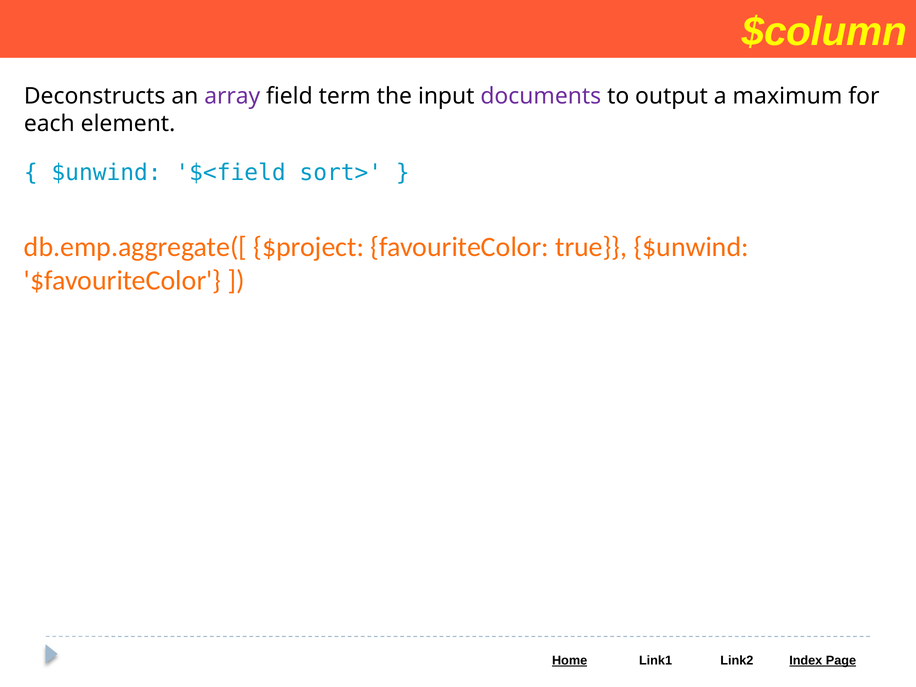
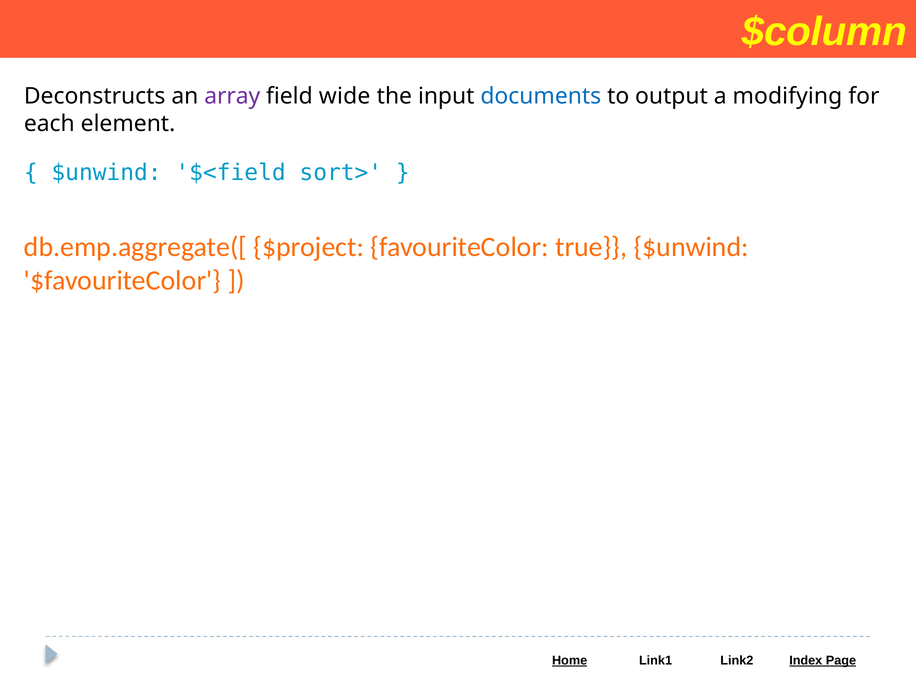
term: term -> wide (345, 96)
documents colour: purple -> blue (541, 96)
maximum: maximum -> modifying (787, 96)
